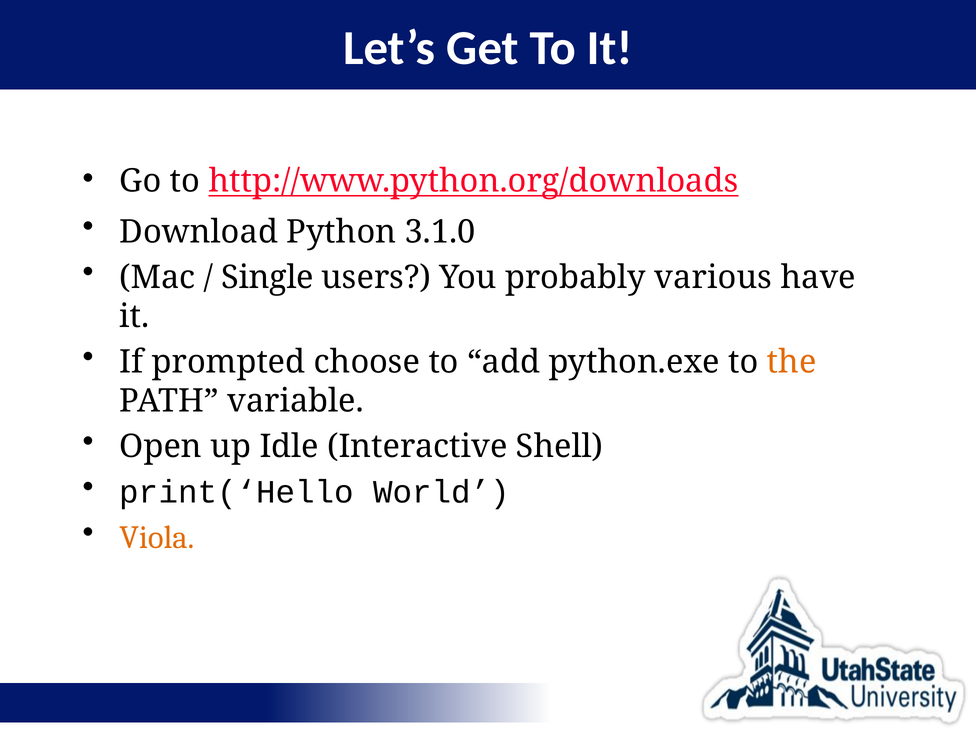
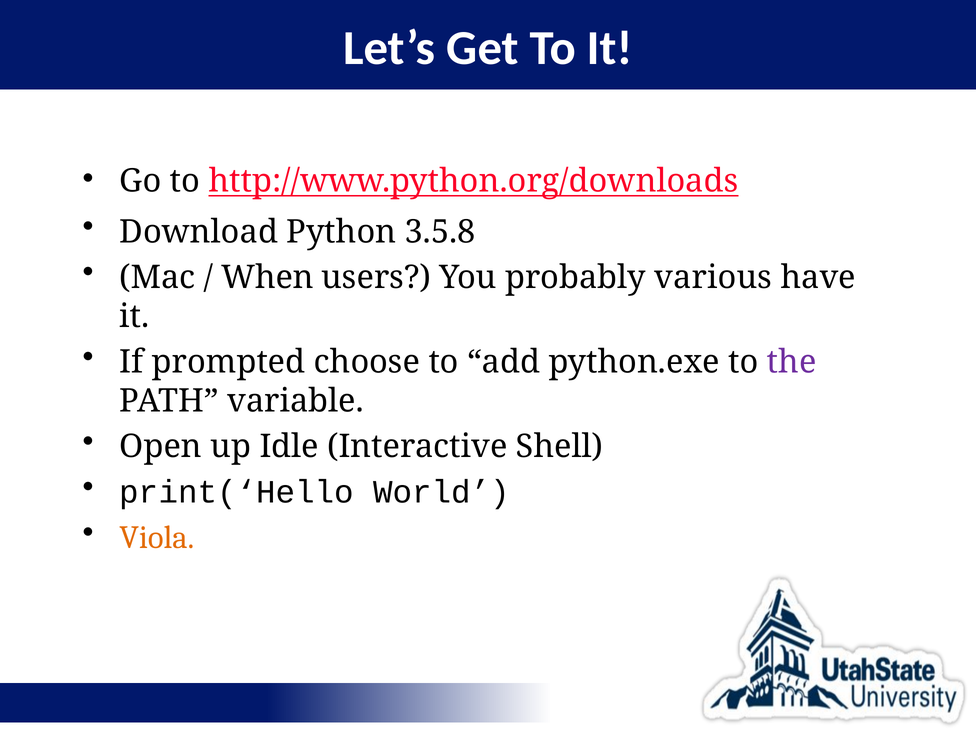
3.1.0: 3.1.0 -> 3.5.8 (440, 232)
Single: Single -> When (268, 278)
the colour: orange -> purple (792, 362)
